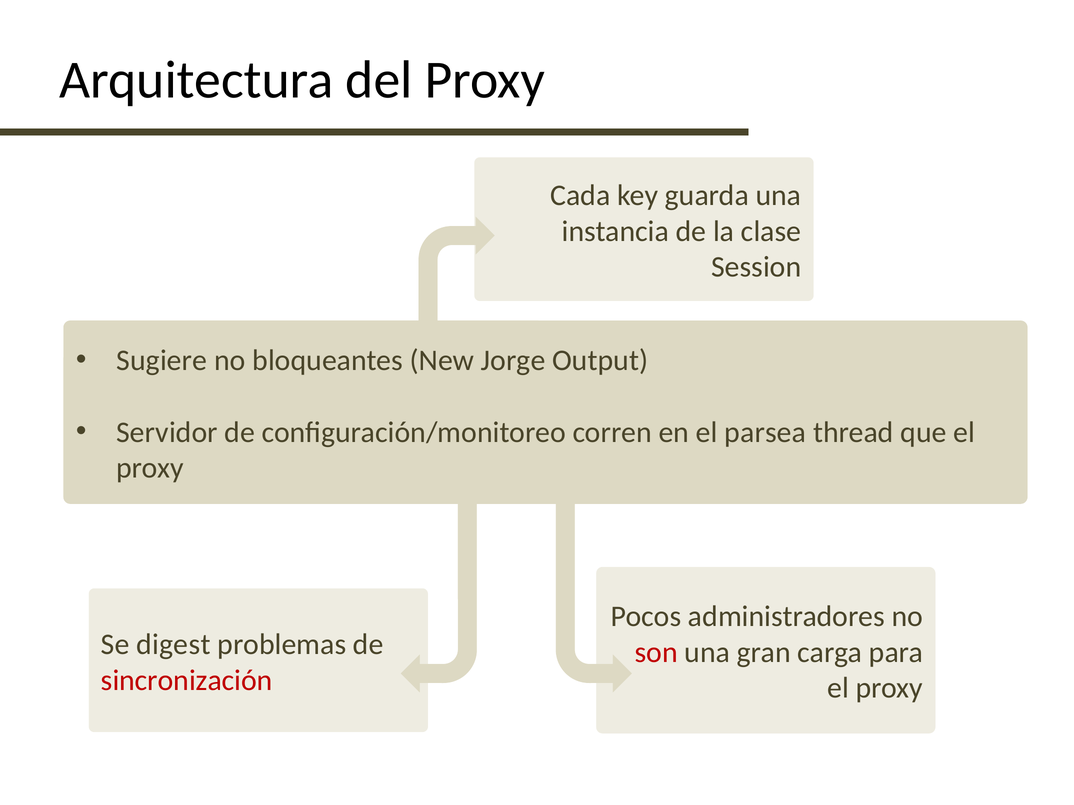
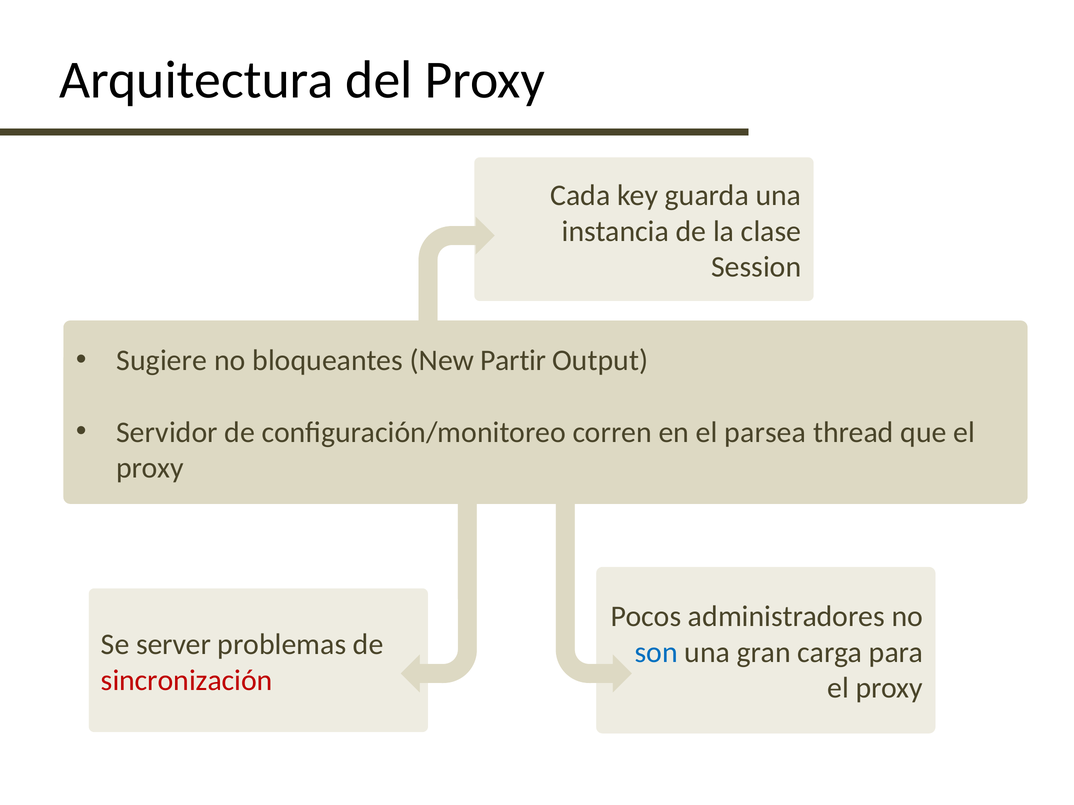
Jorge: Jorge -> Partir (513, 361)
digest: digest -> server (174, 645)
son colour: red -> blue (656, 653)
